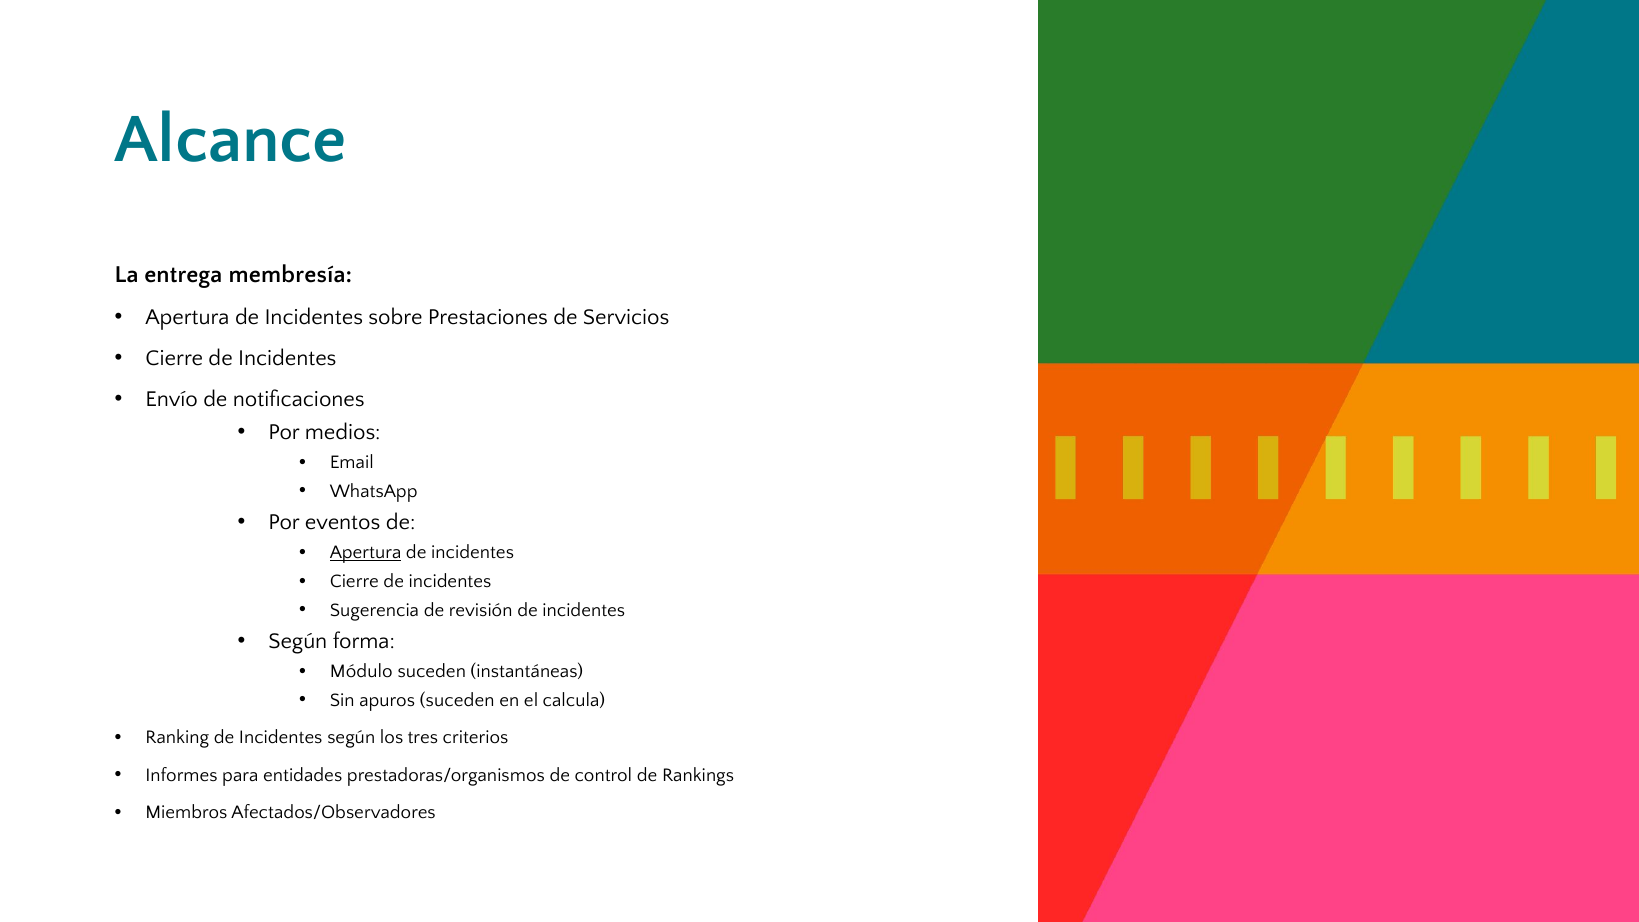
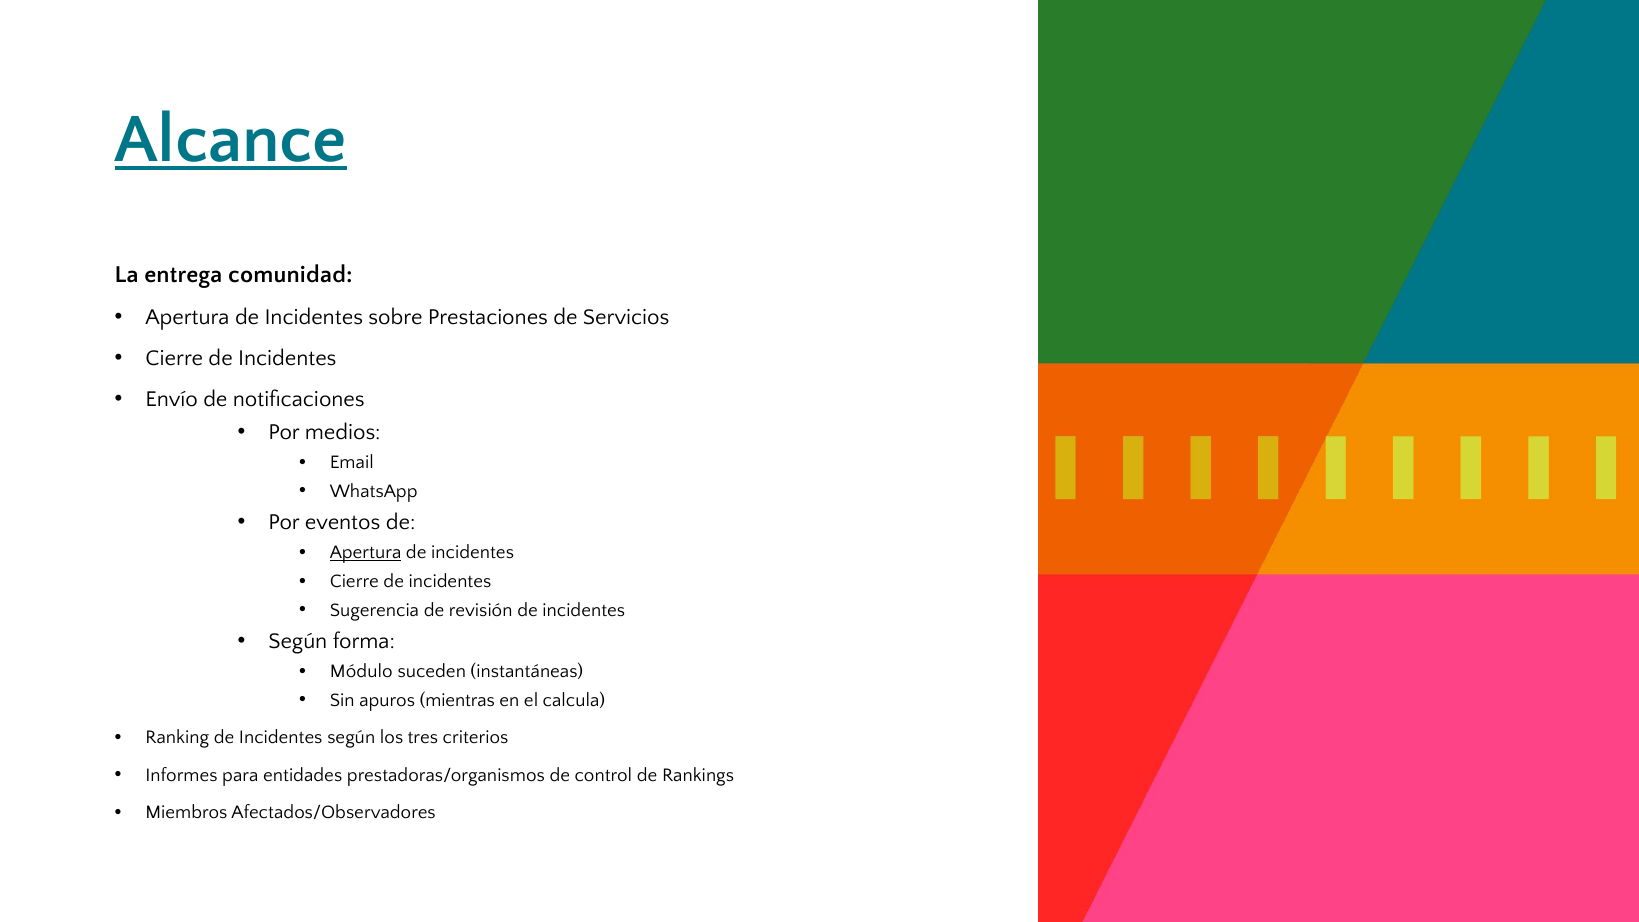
Alcance underline: none -> present (231, 139)
membresía: membresía -> comunidad (290, 275)
apuros suceden: suceden -> mientras (457, 700)
